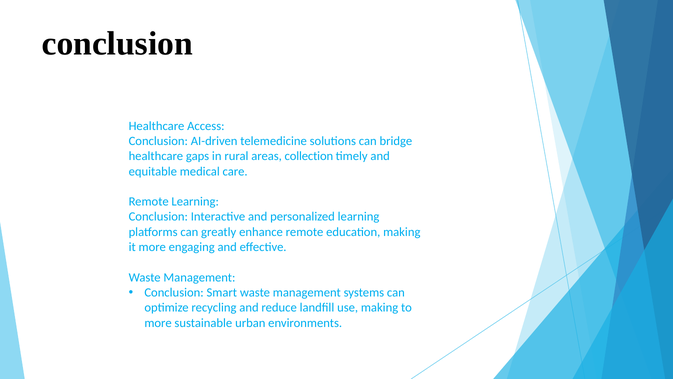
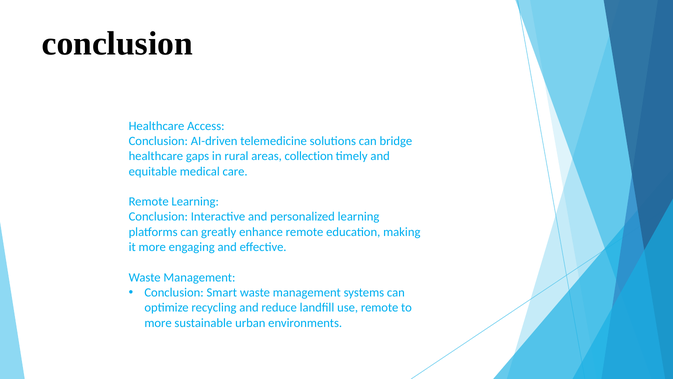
use making: making -> remote (380, 307)
